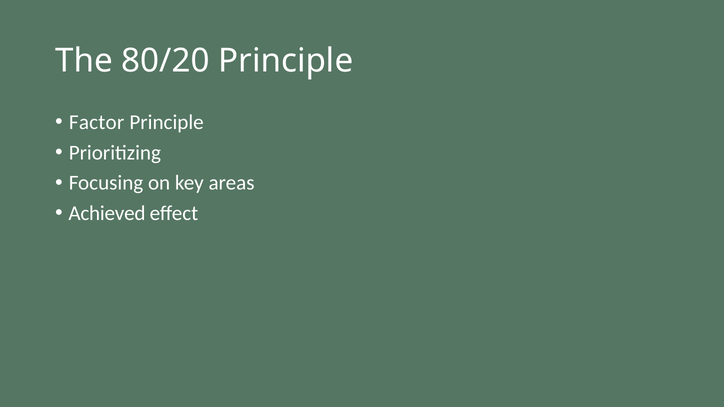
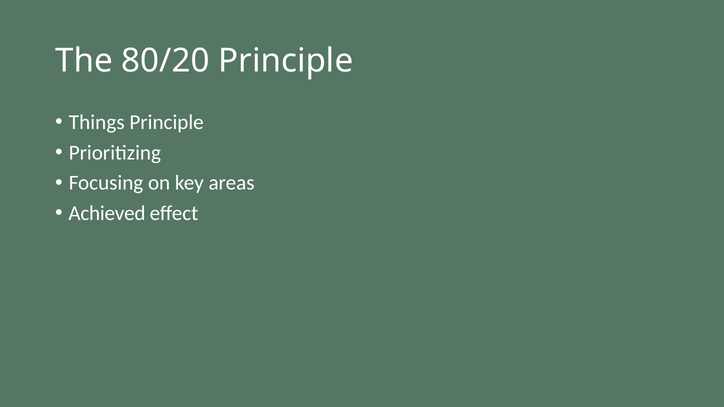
Factor: Factor -> Things (97, 122)
